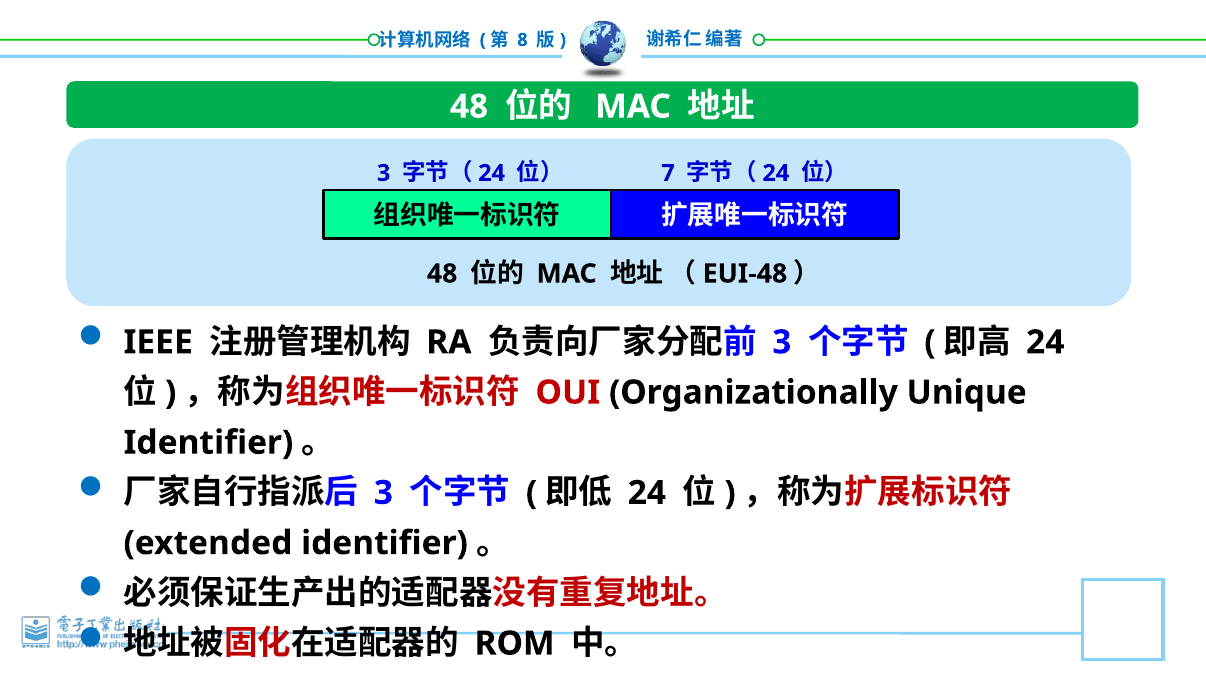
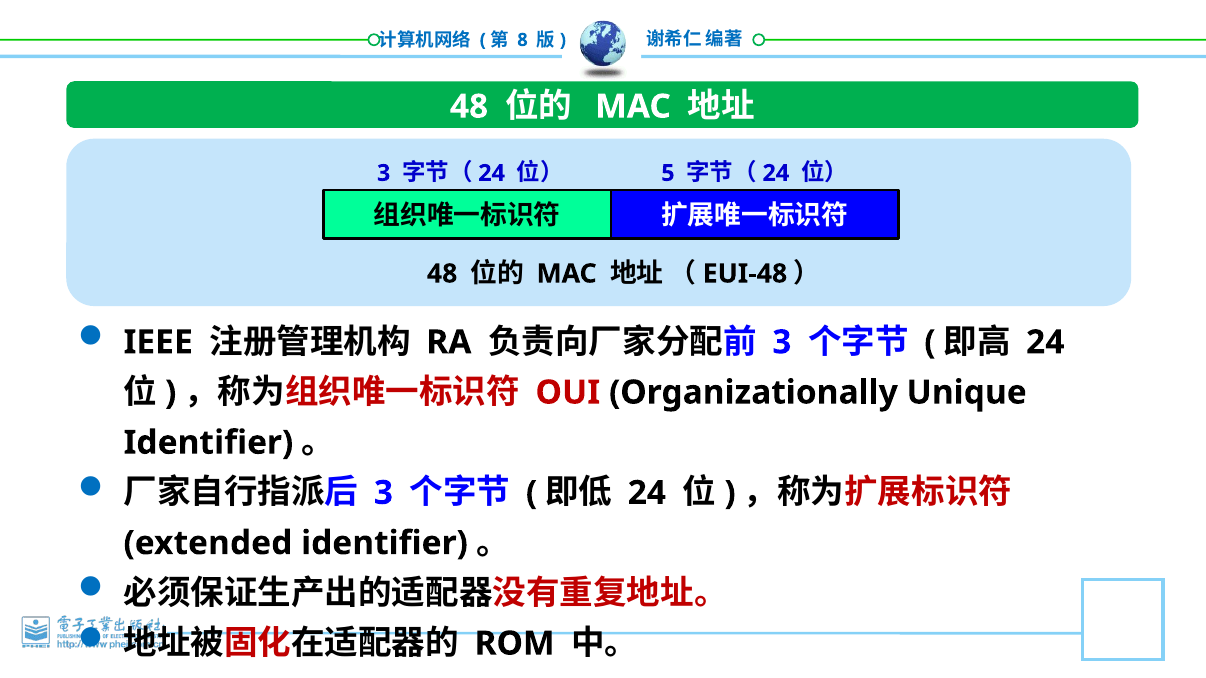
7: 7 -> 5 (668, 173)
